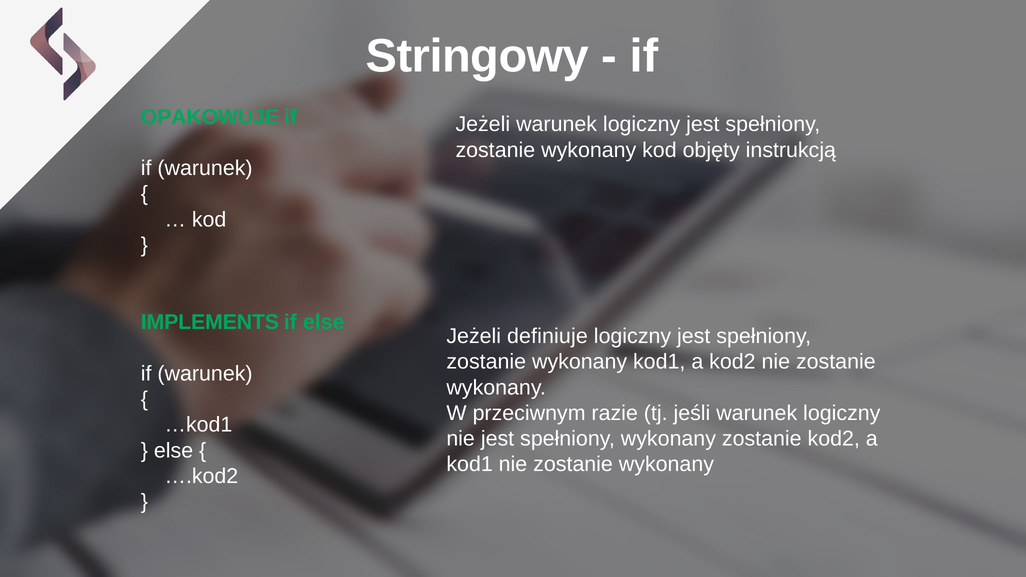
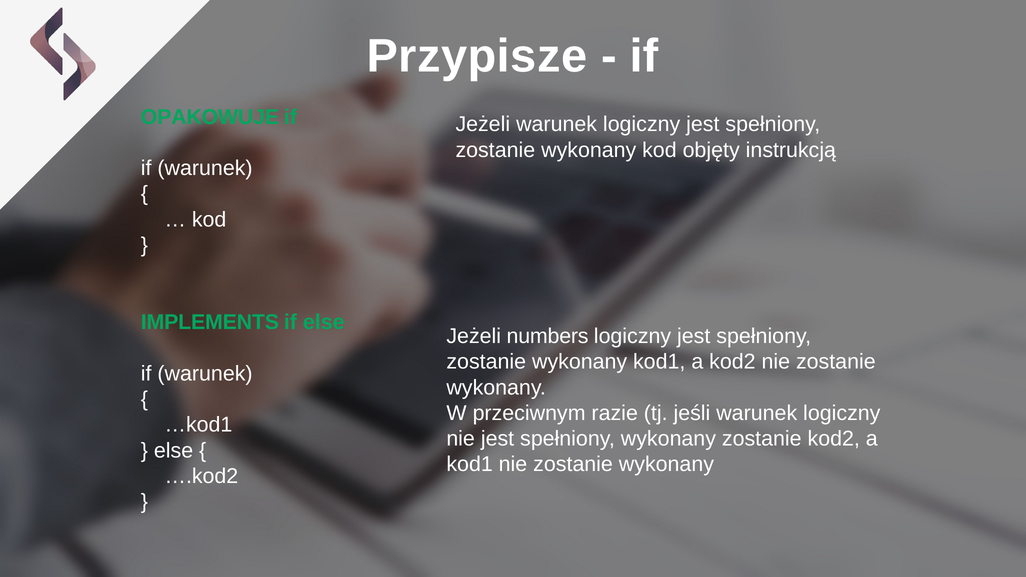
Stringowy: Stringowy -> Przypisze (477, 56)
definiuje: definiuje -> numbers (548, 336)
